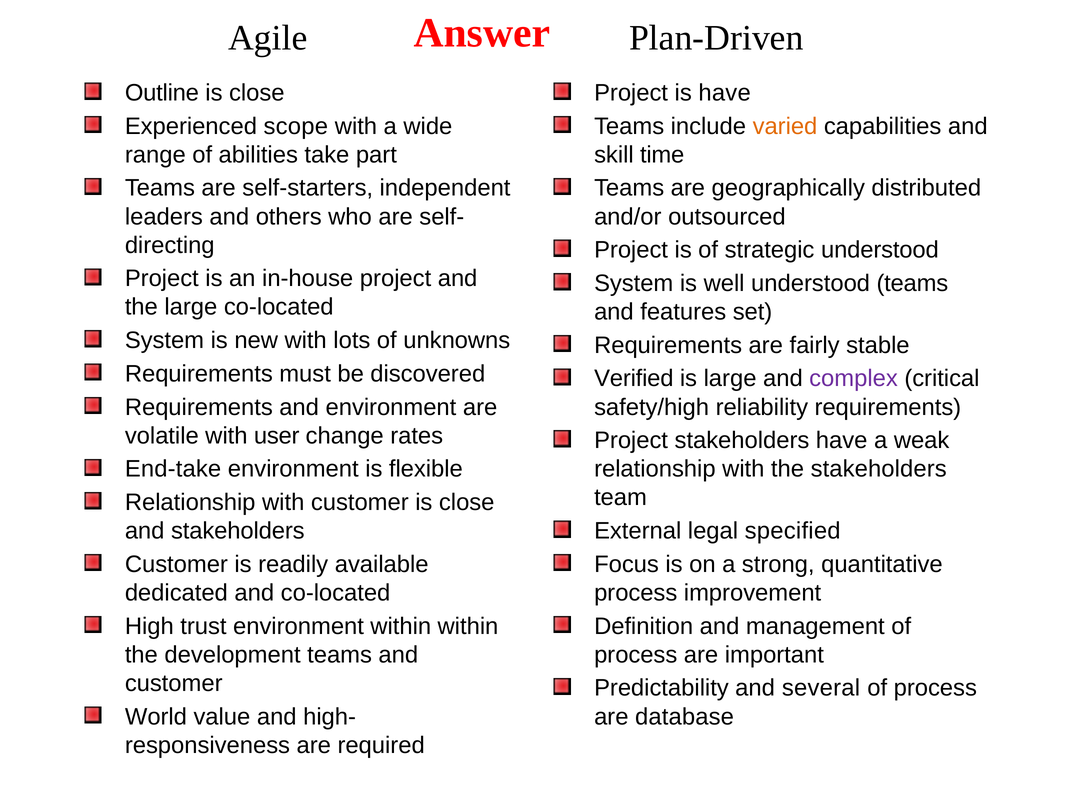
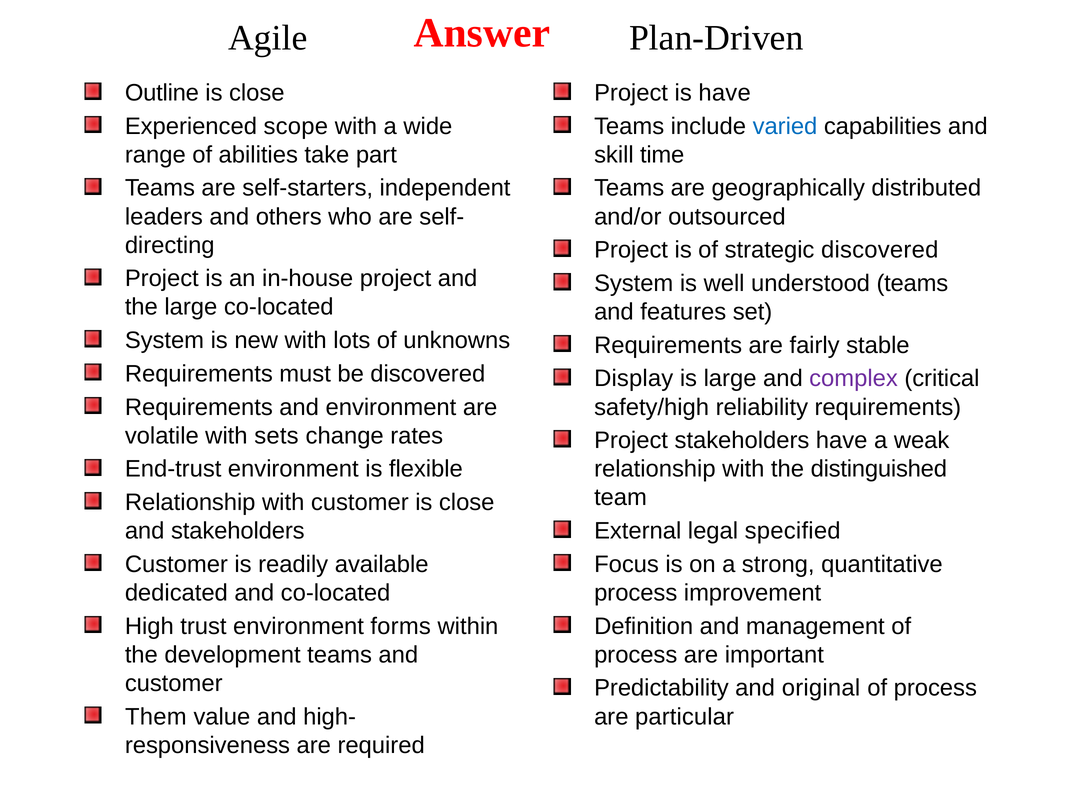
varied colour: orange -> blue (785, 126)
strategic understood: understood -> discovered (880, 250)
Verified: Verified -> Display (634, 378)
user: user -> sets (276, 436)
End-take: End-take -> End-trust (173, 469)
the stakeholders: stakeholders -> distinguished (879, 469)
environment within: within -> forms (401, 626)
several: several -> original (821, 688)
World: World -> Them (156, 716)
database: database -> particular (685, 716)
